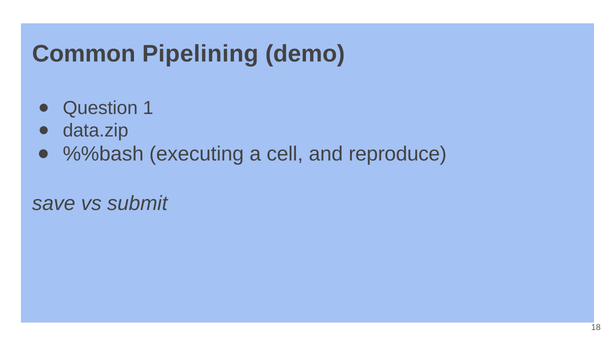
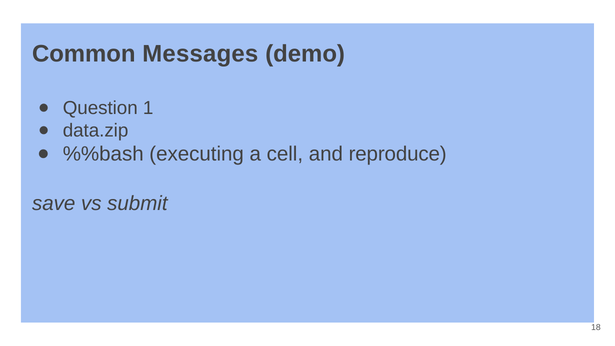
Pipelining: Pipelining -> Messages (200, 54)
